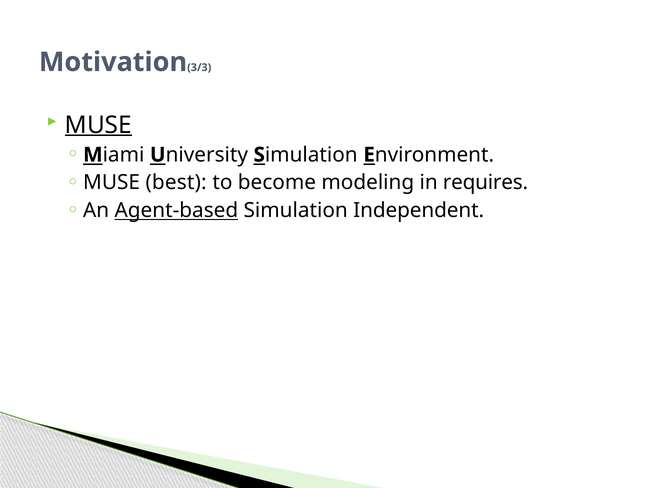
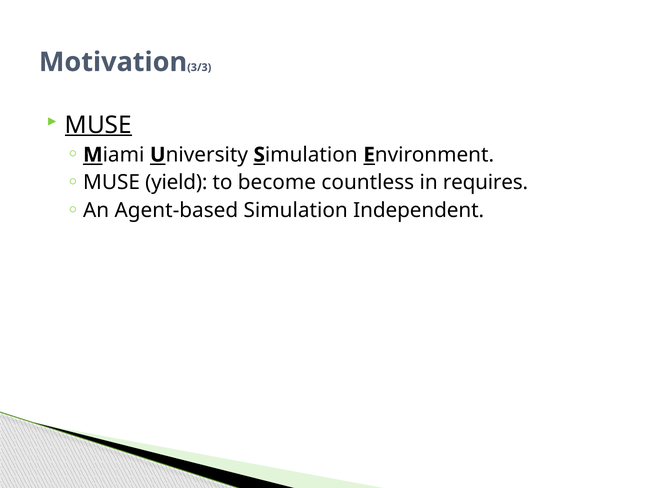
best: best -> yield (176, 182)
modeling: modeling -> countless (368, 182)
Agent-based underline: present -> none (176, 210)
